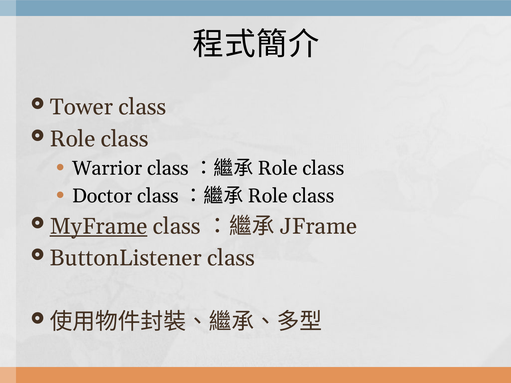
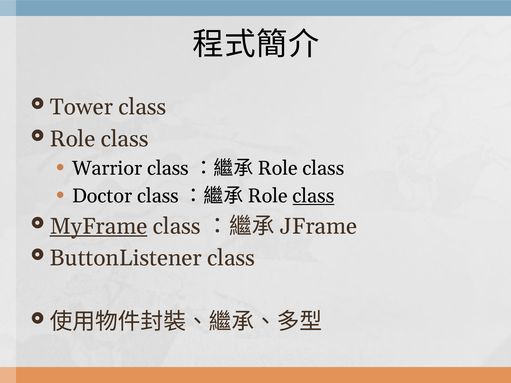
class underline: none -> present (313, 196)
